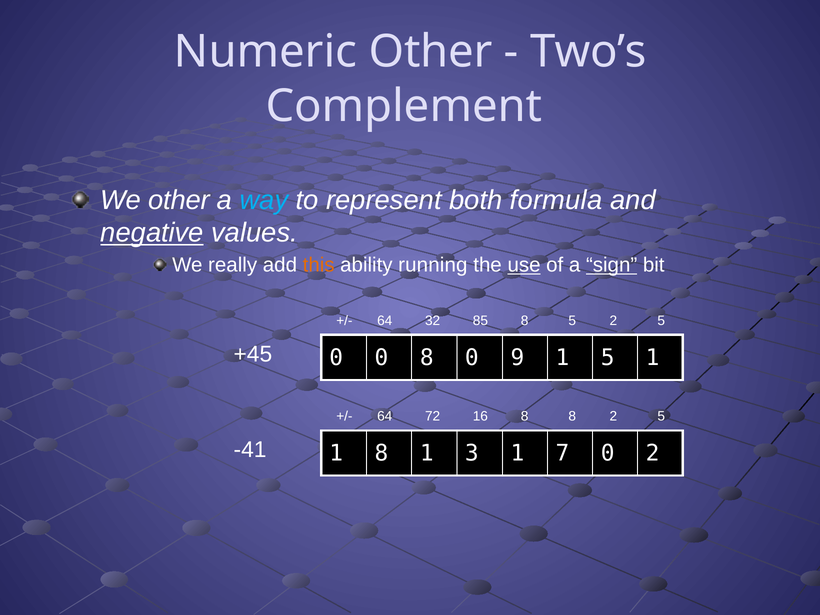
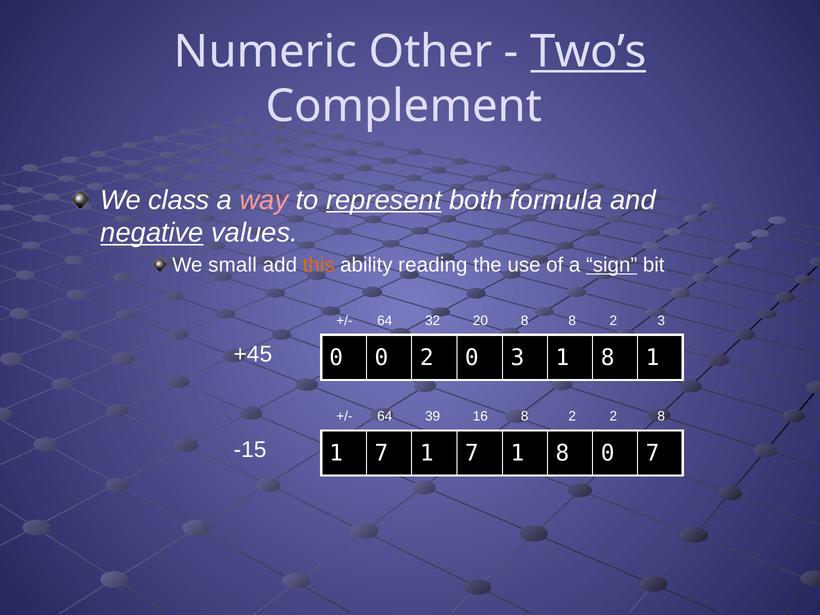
Two’s underline: none -> present (588, 52)
We other: other -> class (179, 200)
way colour: light blue -> pink (264, 200)
represent underline: none -> present (384, 200)
really: really -> small (233, 265)
running: running -> reading (433, 265)
use underline: present -> none (524, 265)
85: 85 -> 20 (480, 321)
8 5: 5 -> 8 (572, 321)
5: 5 -> 3 (661, 321)
0 8: 8 -> 2 (427, 358)
0 9: 9 -> 3 (517, 358)
5: 5 -> 8 (608, 358)
72: 72 -> 39 (433, 416)
16 8 8: 8 -> 2 (572, 416)
5: 5 -> 8 (661, 416)
-41: -41 -> -15 (250, 450)
8: 8 -> 7 (381, 453)
3: 3 -> 7 (472, 453)
7: 7 -> 8 (562, 453)
0 2: 2 -> 7 (653, 453)
